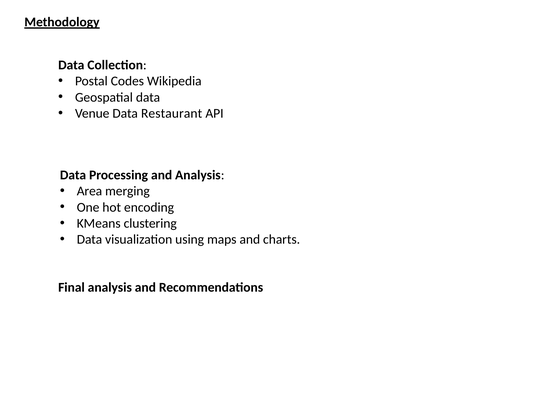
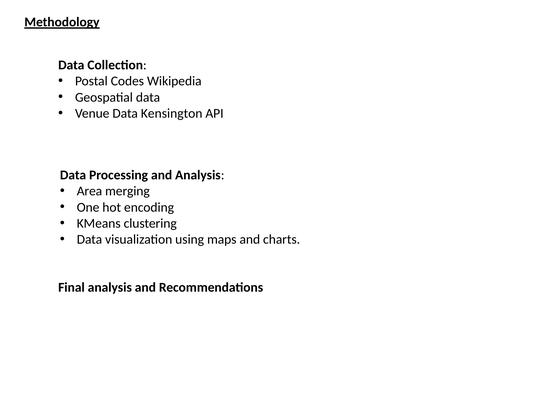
Restaurant: Restaurant -> Kensington (172, 114)
